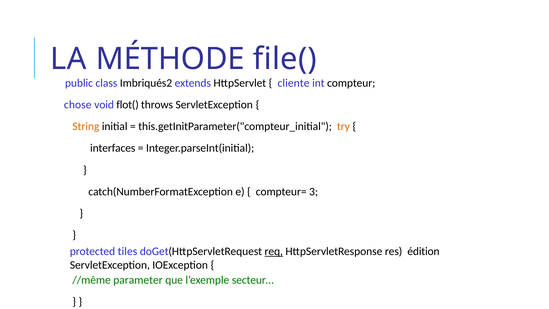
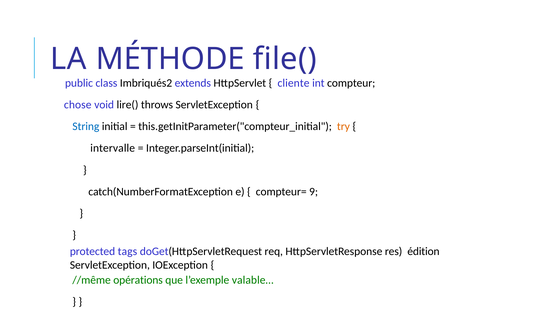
flot(: flot( -> lire( (128, 105)
String colour: orange -> blue (86, 126)
interfaces: interfaces -> intervalle (113, 148)
3: 3 -> 9 (314, 192)
tiles: tiles -> tags (127, 251)
req underline: present -> none (274, 251)
parameter: parameter -> opérations (138, 280)
secteur…: secteur… -> valable… (253, 280)
